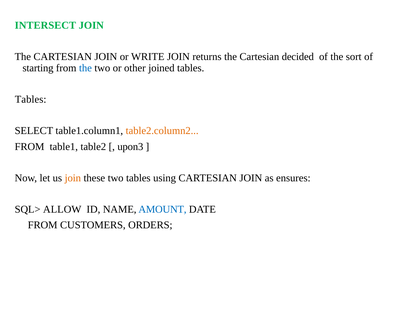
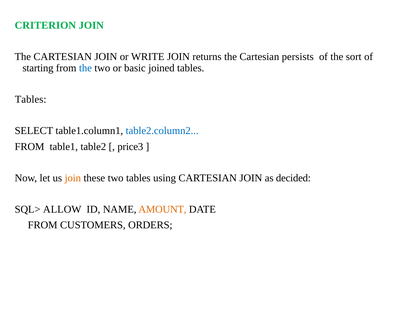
INTERSECT: INTERSECT -> CRITERION (45, 25)
decided: decided -> persists (298, 57)
other: other -> basic (135, 68)
table2.column2 colour: orange -> blue (162, 131)
upon3: upon3 -> price3 (130, 147)
ensures: ensures -> decided (293, 178)
AMOUNT colour: blue -> orange (162, 209)
